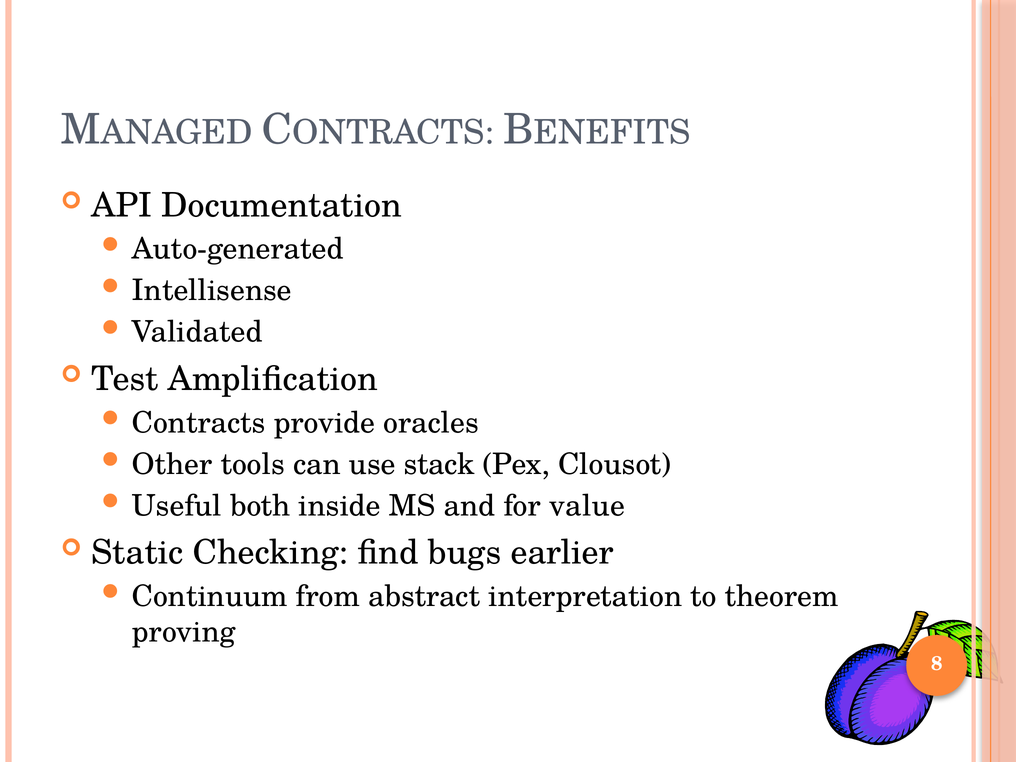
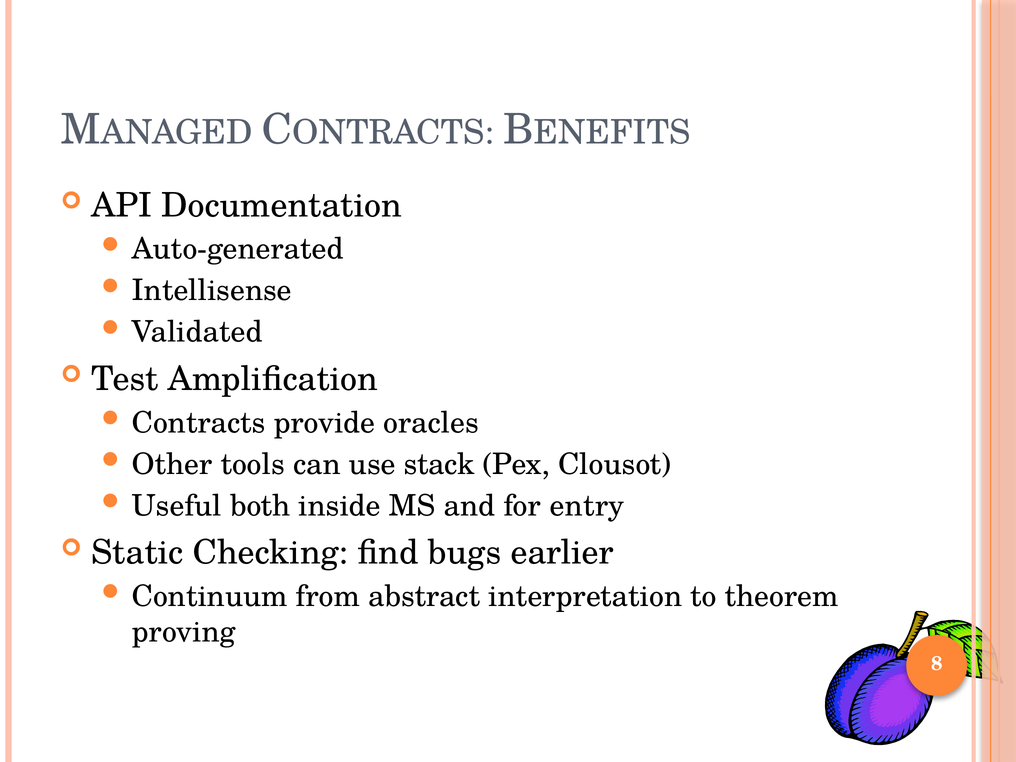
value: value -> entry (587, 506)
